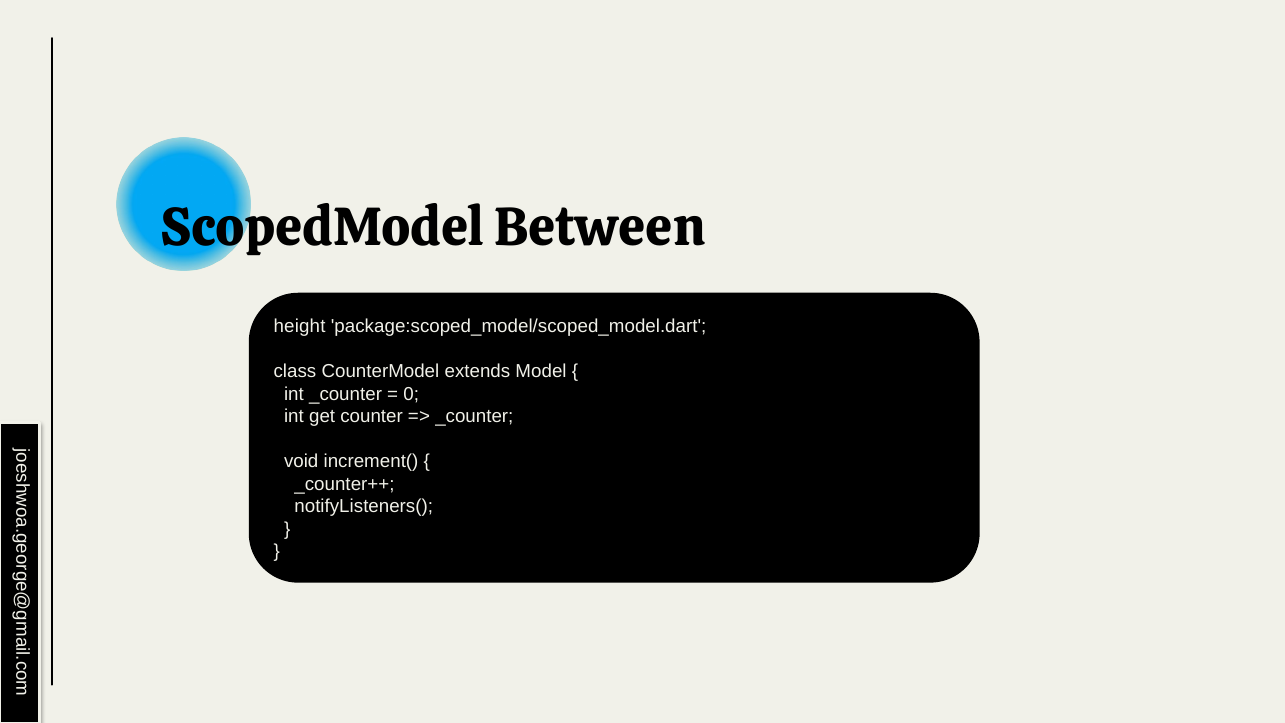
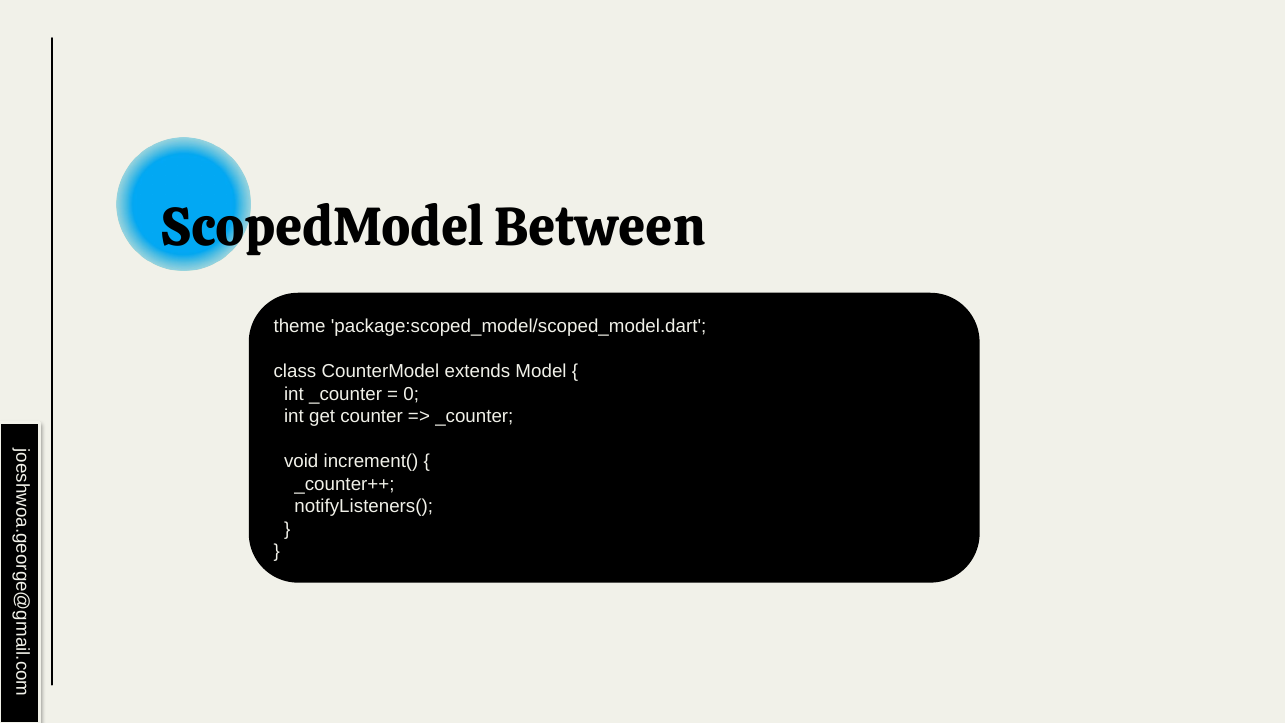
height: height -> theme (300, 326)
